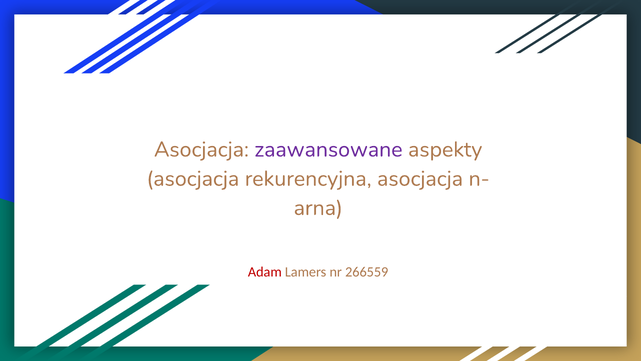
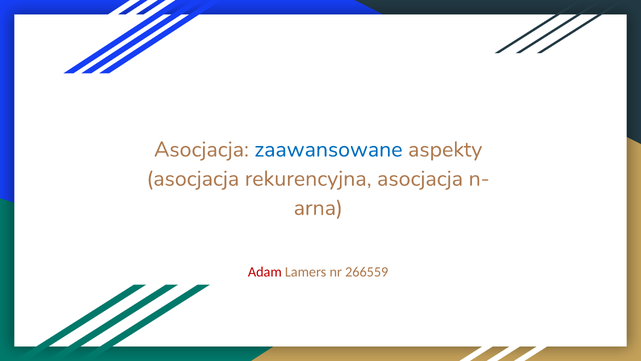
zaawansowane colour: purple -> blue (328, 149)
